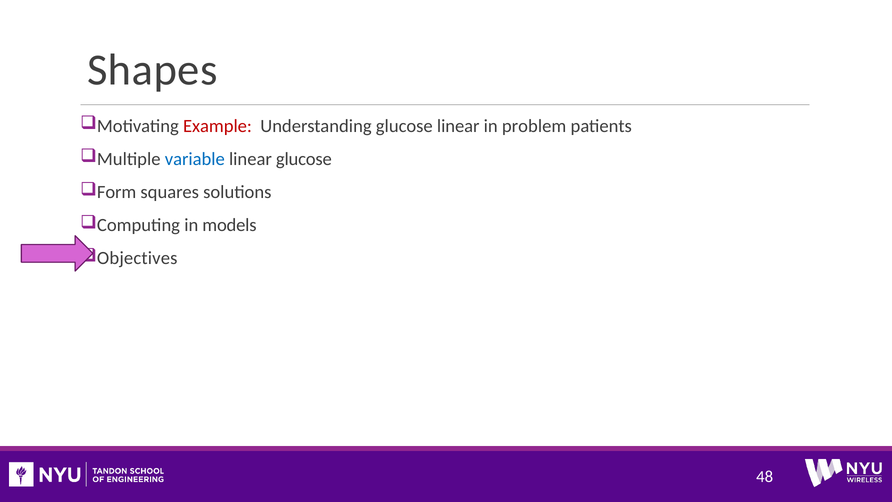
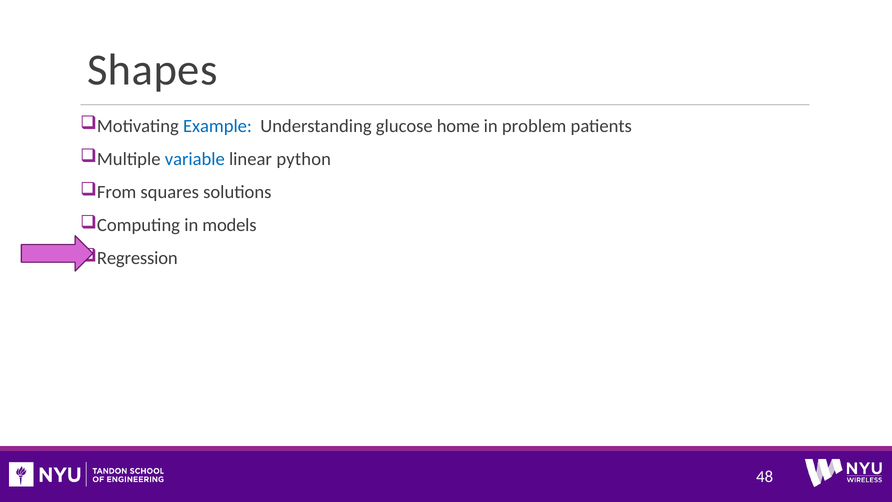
Example colour: red -> blue (217, 126)
glucose linear: linear -> home (458, 126)
linear glucose: glucose -> python (304, 159)
Form: Form -> From (117, 192)
Objectives: Objectives -> Regression (137, 258)
